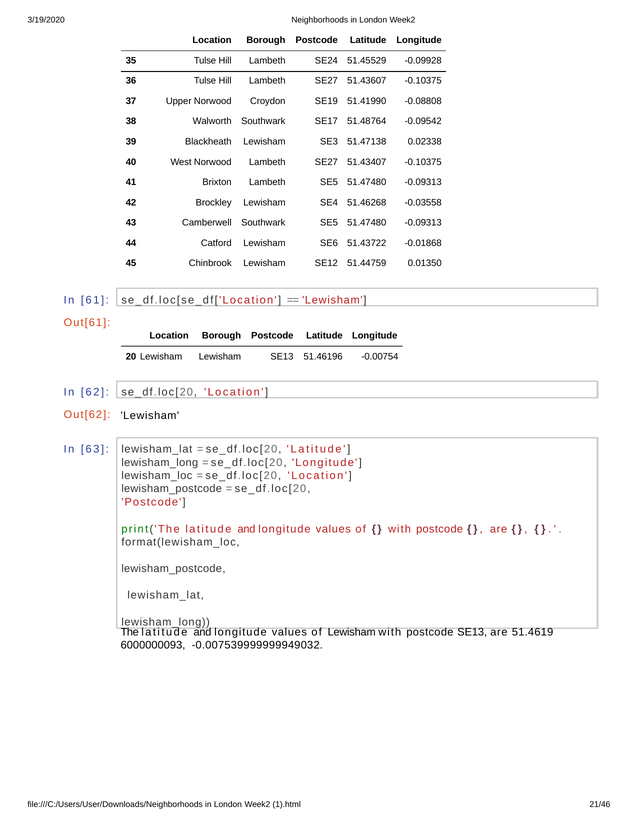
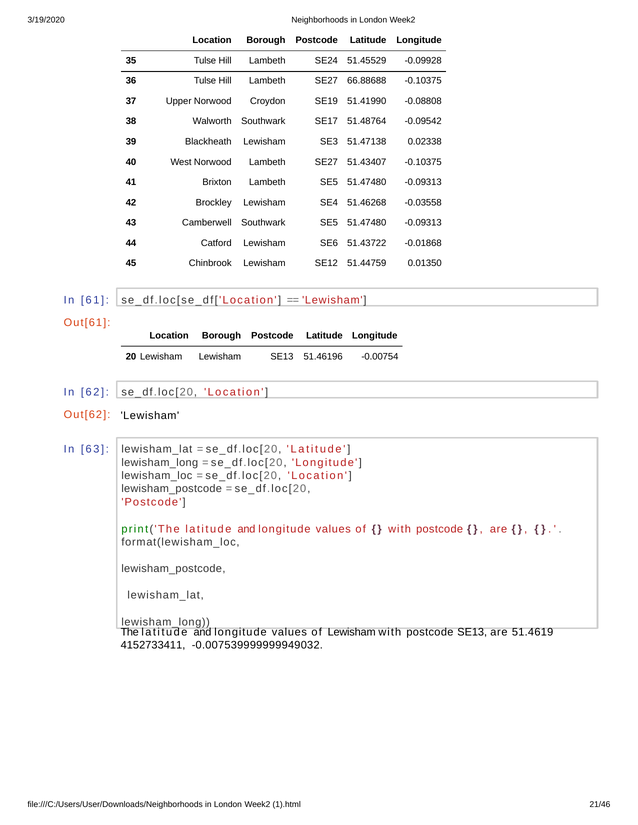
51.43607: 51.43607 -> 66.88688 (367, 81)
6000000093: 6000000093 -> 4152733411 (153, 646)
